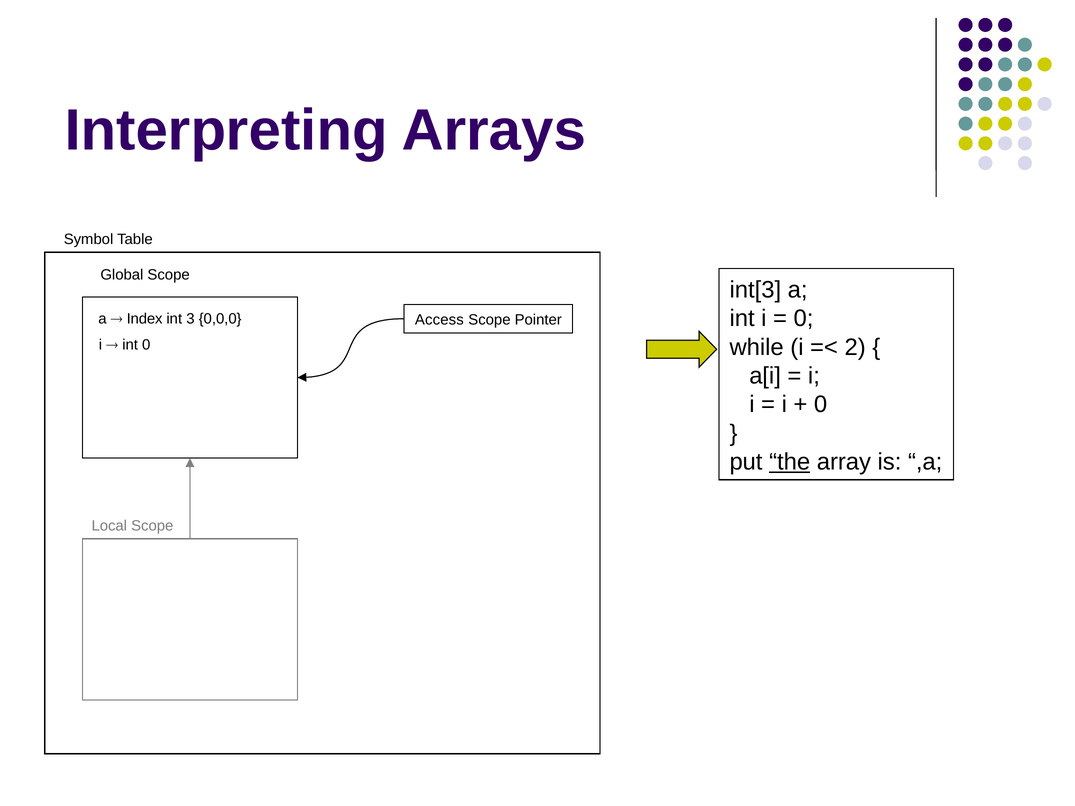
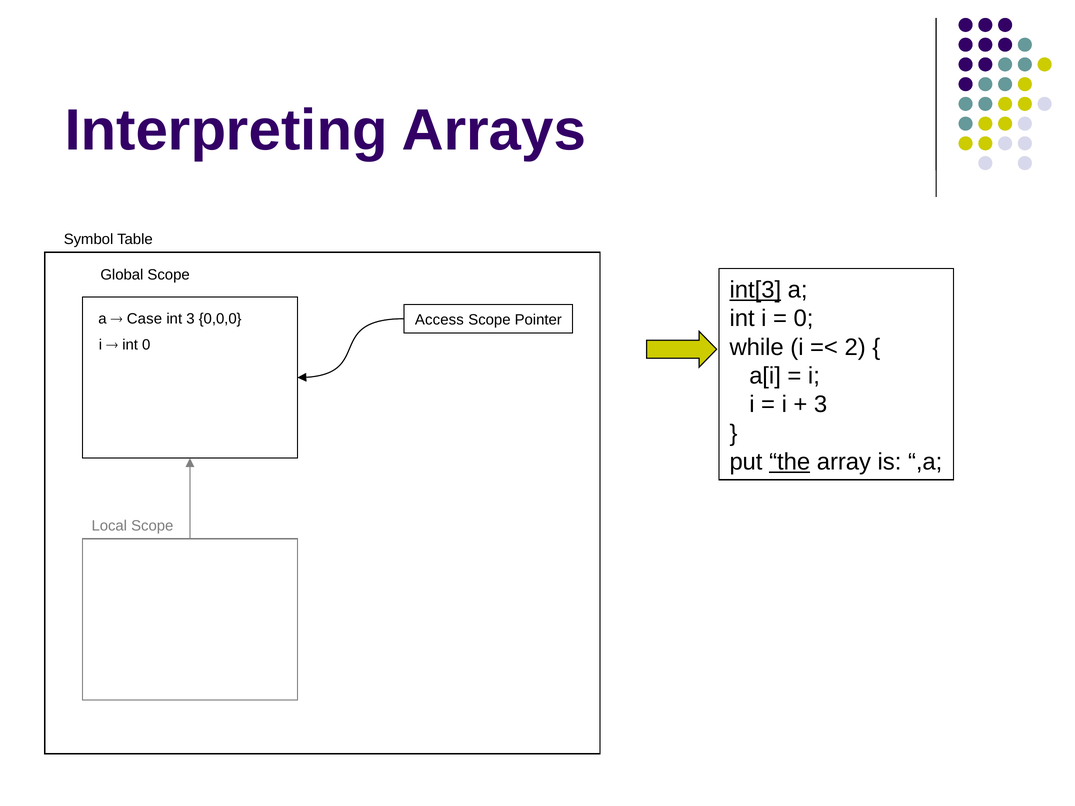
int[3 underline: none -> present (755, 290)
Index: Index -> Case (144, 319)
0: 0 -> 3 (821, 405)
